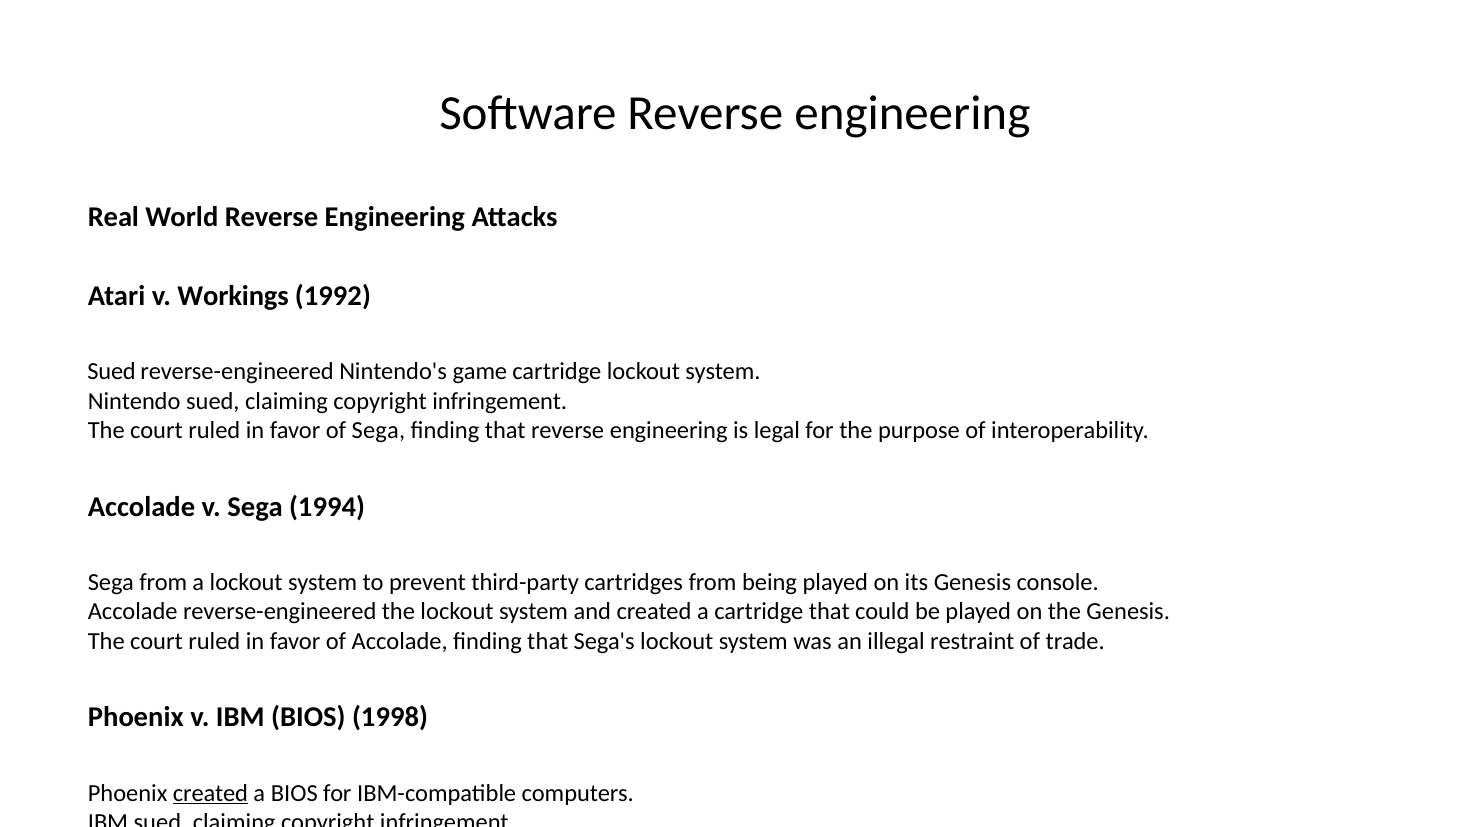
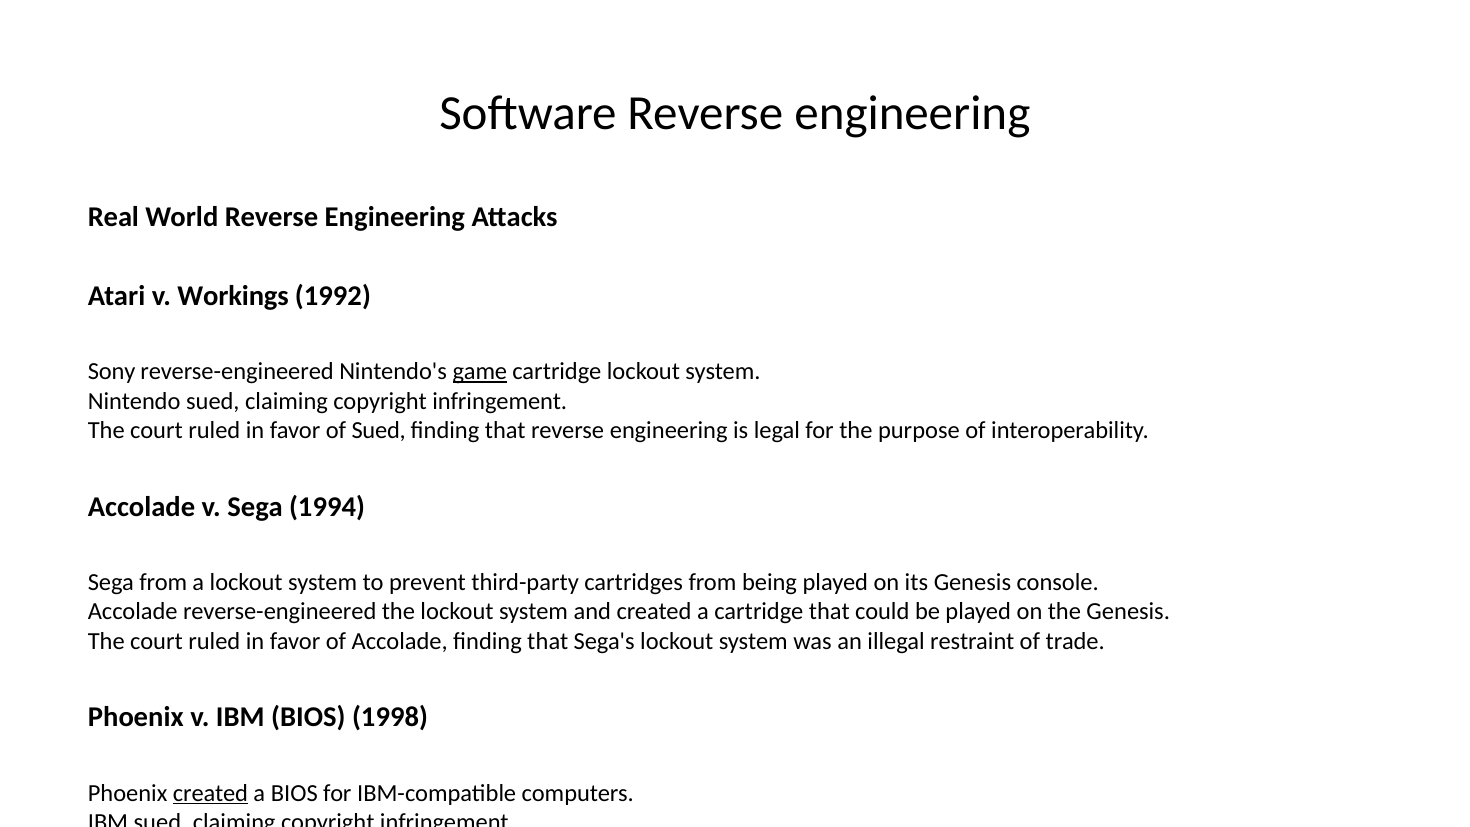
Sued: Sued -> Sony (112, 372)
game underline: none -> present (480, 372)
of Sega: Sega -> Sued (379, 430)
